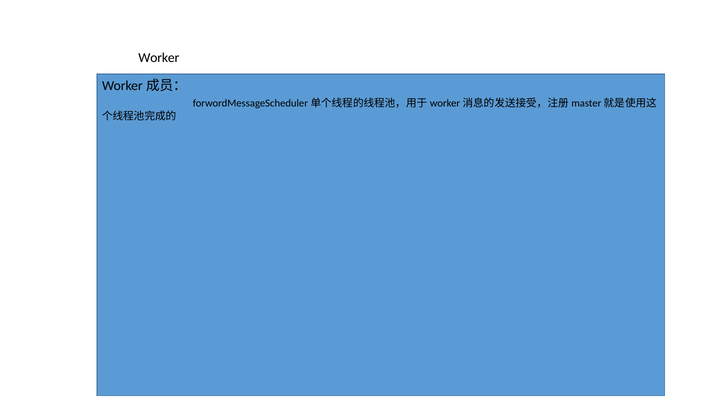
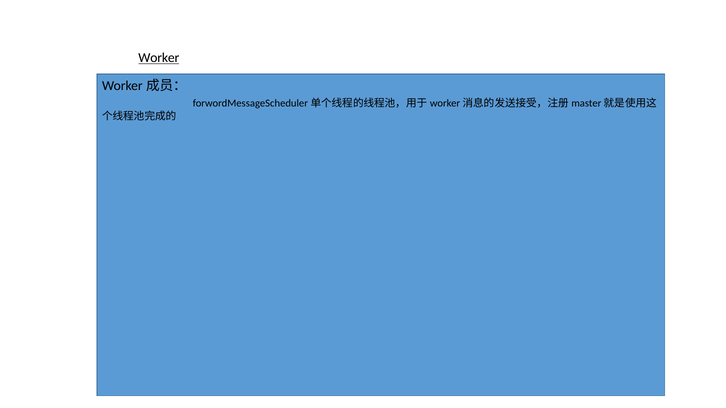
Worker underline: none -> present (159, 58)
